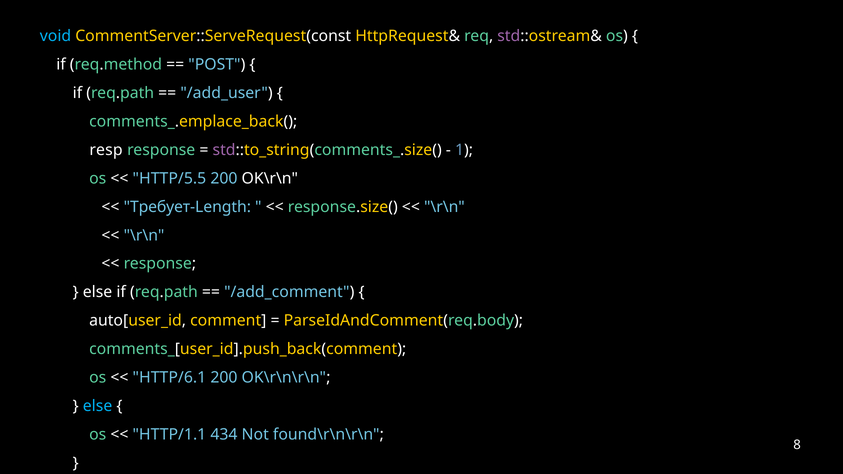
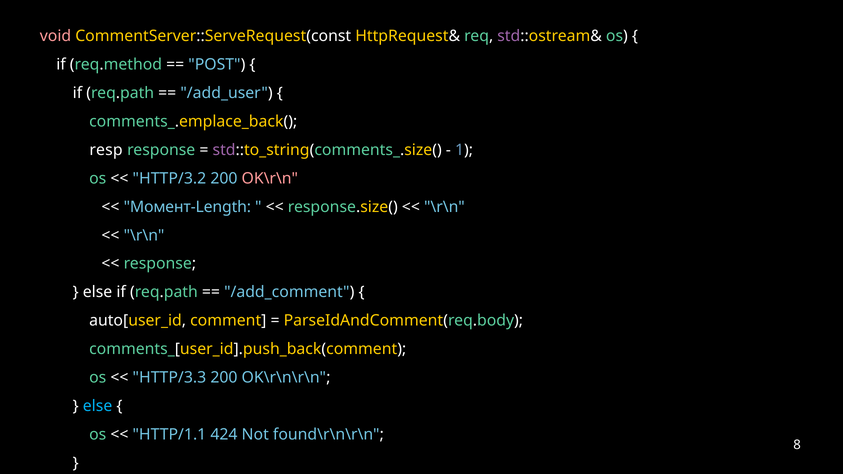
void colour: light blue -> pink (56, 36)
HTTP/5.5: HTTP/5.5 -> HTTP/3.2 (169, 179)
OK\r\n colour: white -> pink (270, 179)
Требует-Length: Требует-Length -> Момент-Length (187, 207)
HTTP/6.1: HTTP/6.1 -> HTTP/3.3 (169, 378)
434: 434 -> 424 (224, 435)
